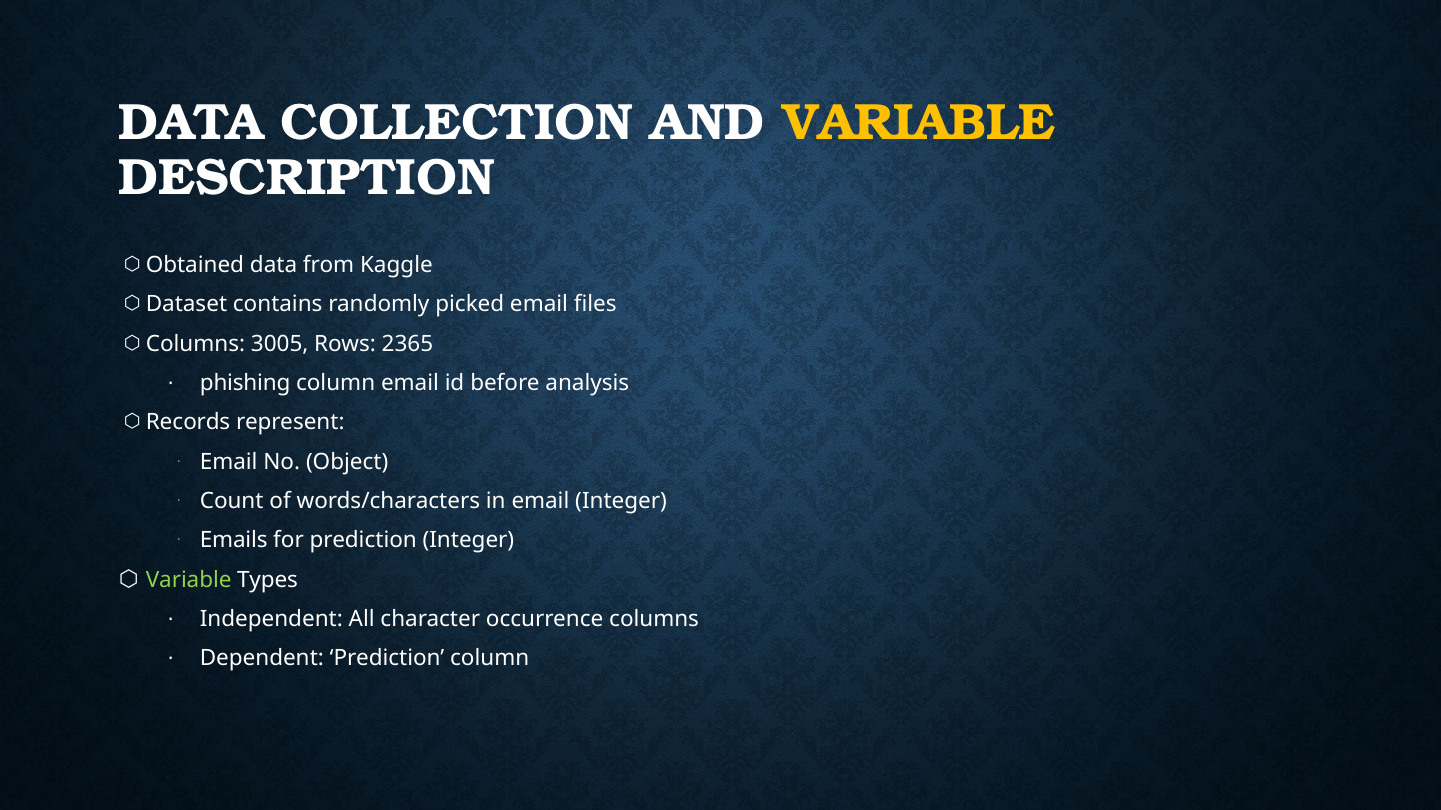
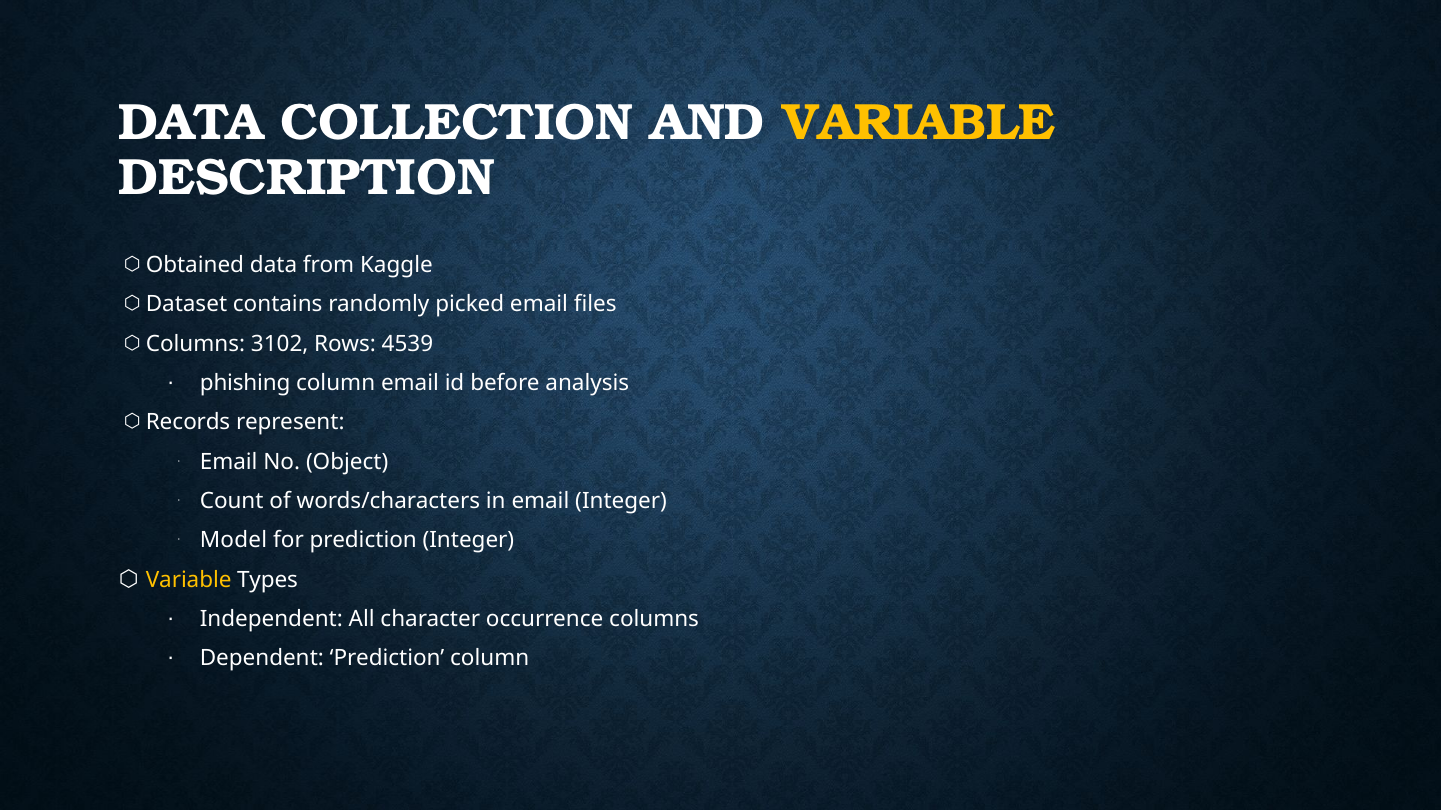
3005: 3005 -> 3102 (280, 344)
2365: 2365 -> 4539 (407, 344)
Emails: Emails -> Model (233, 541)
Variable colour: light green -> yellow (189, 580)
